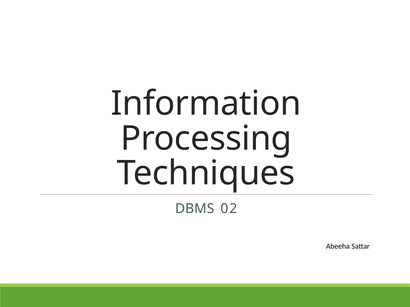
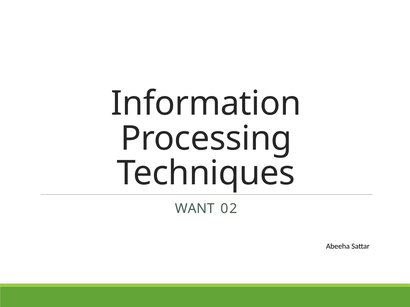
DBMS: DBMS -> WANT (195, 209)
